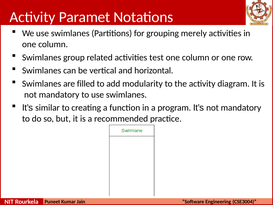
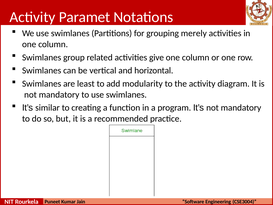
test: test -> give (157, 57)
filled: filled -> least (86, 84)
